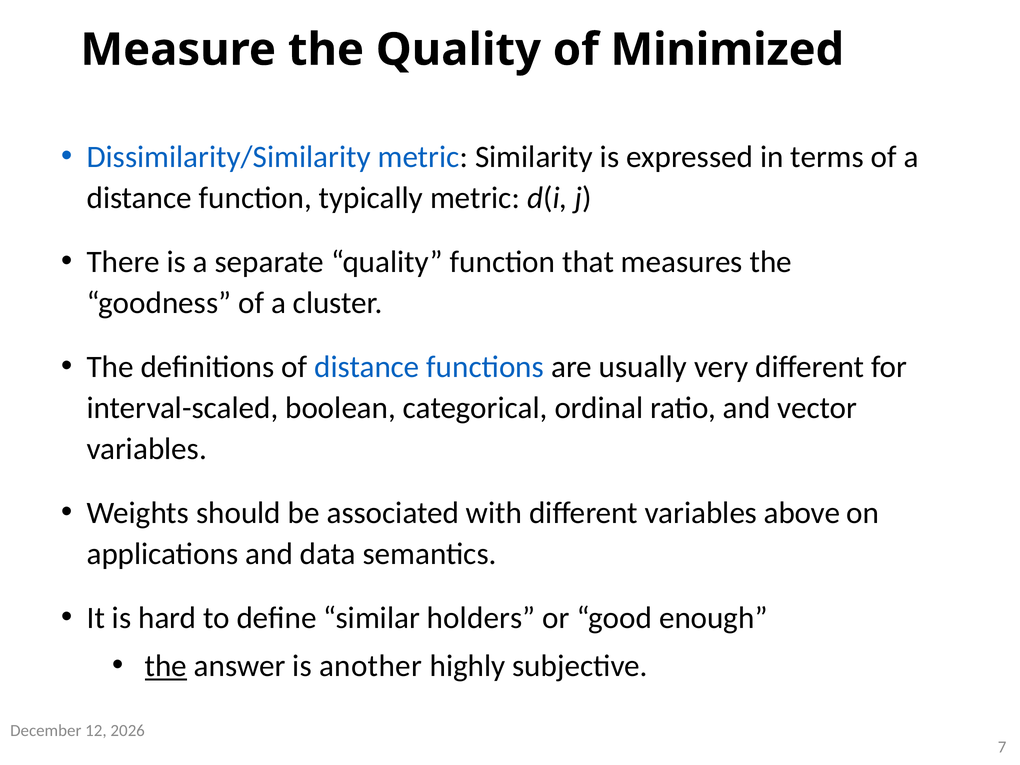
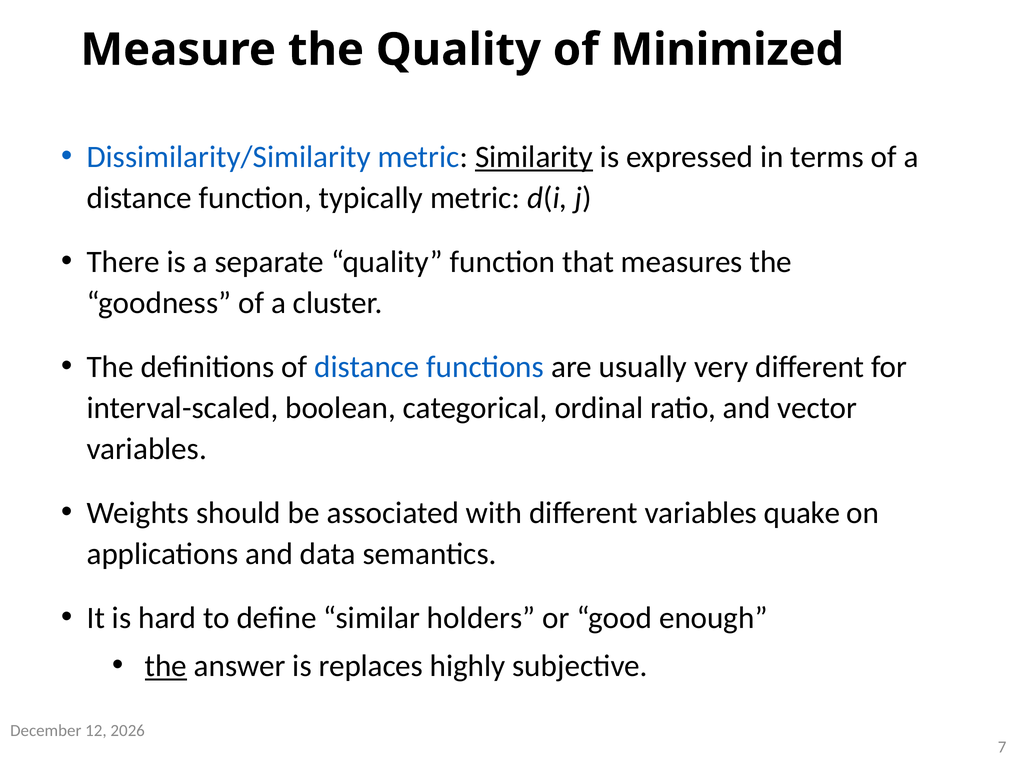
Similarity underline: none -> present (534, 157)
above: above -> quake (802, 513)
another: another -> replaces (371, 666)
